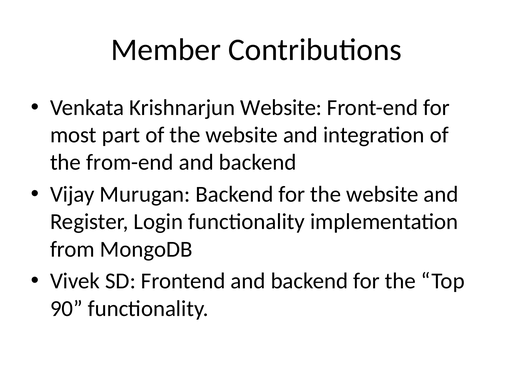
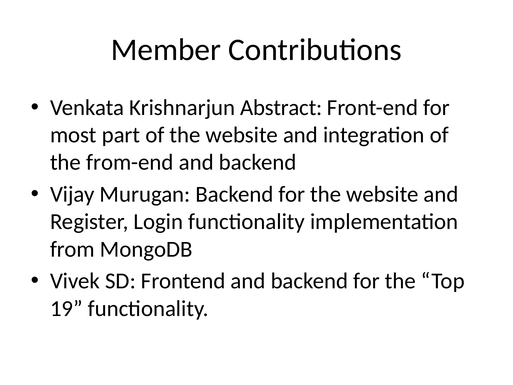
Krishnarjun Website: Website -> Abstract (281, 108)
90: 90 -> 19 (66, 308)
